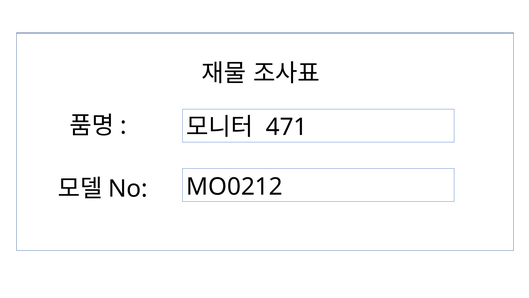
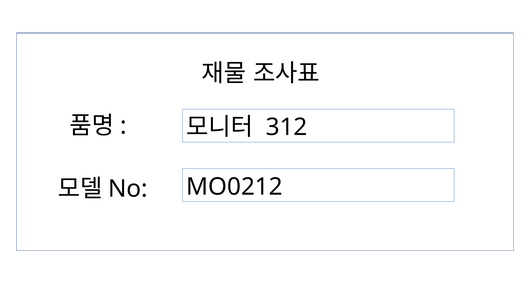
471: 471 -> 312 (287, 127)
